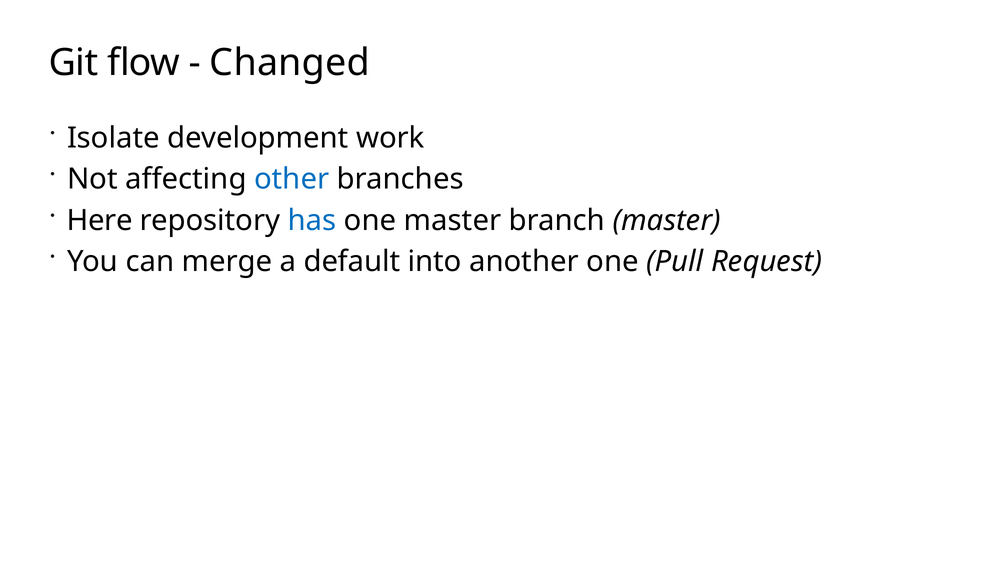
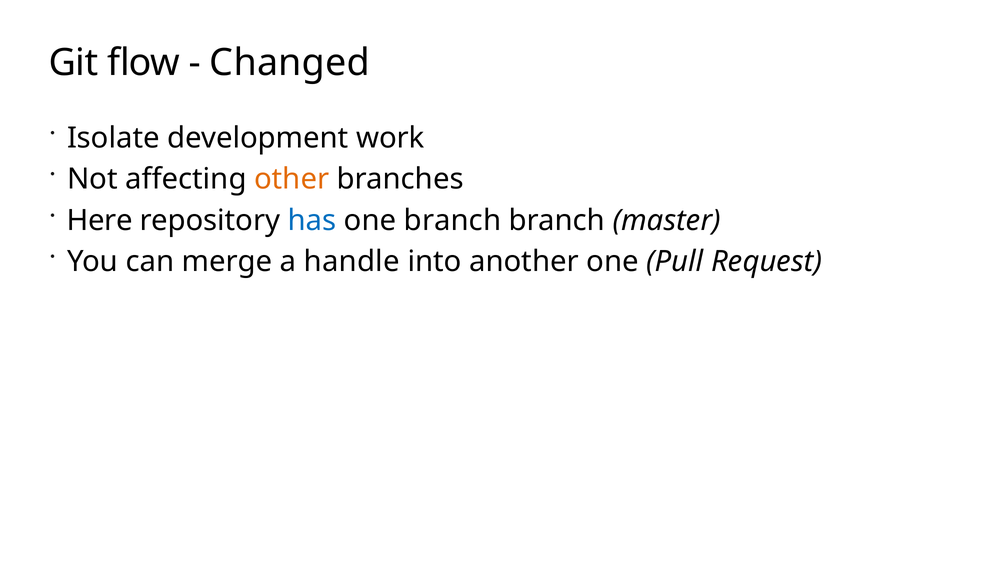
other colour: blue -> orange (292, 179)
one master: master -> branch (453, 220)
default: default -> handle (352, 261)
